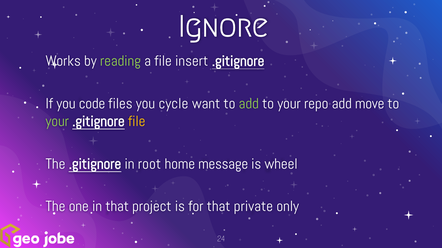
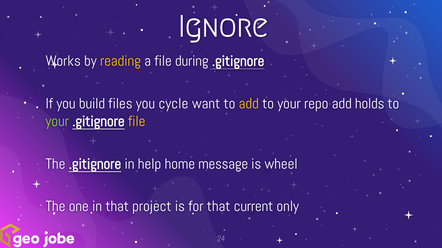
reading colour: light green -> yellow (120, 61)
insert: insert -> during (192, 61)
code: code -> build (92, 104)
add colour: light green -> yellow (249, 104)
move: move -> holds (370, 104)
root: root -> help (150, 164)
private: private -> current (254, 207)
